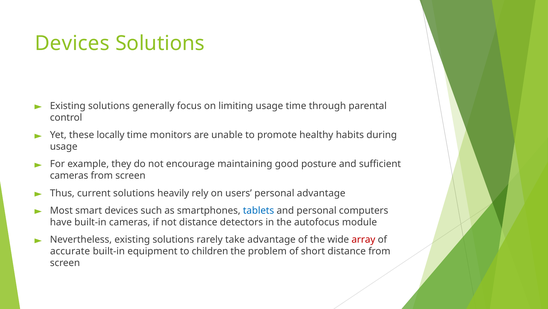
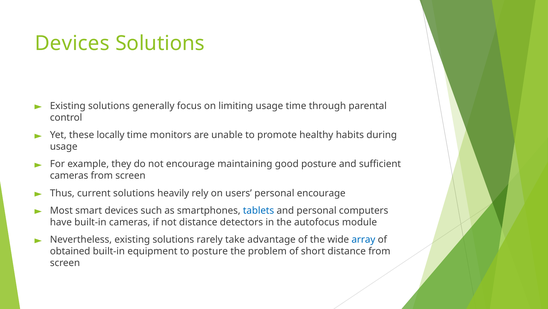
personal advantage: advantage -> encourage (321, 193)
array colour: red -> blue (363, 239)
accurate: accurate -> obtained (70, 251)
to children: children -> posture (210, 251)
